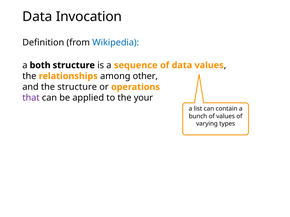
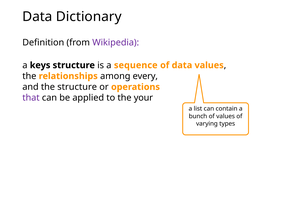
Invocation: Invocation -> Dictionary (89, 17)
Wikipedia colour: blue -> purple (116, 43)
both: both -> keys (40, 65)
other: other -> every (145, 76)
